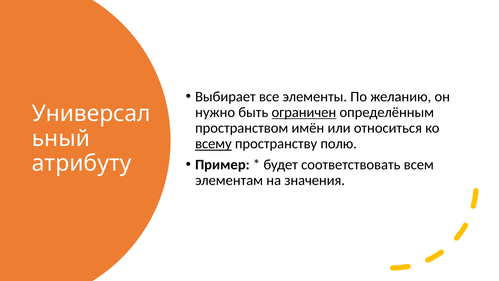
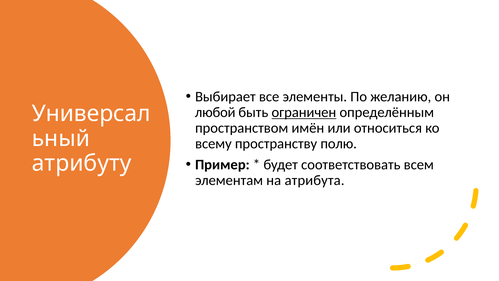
нужно: нужно -> любой (215, 112)
всему underline: present -> none (213, 144)
значения: значения -> атрибута (315, 180)
